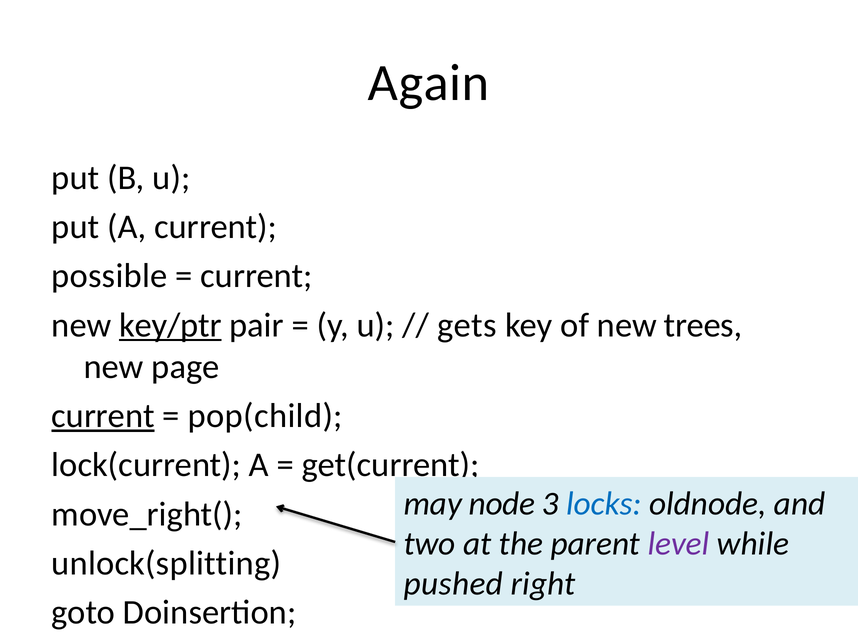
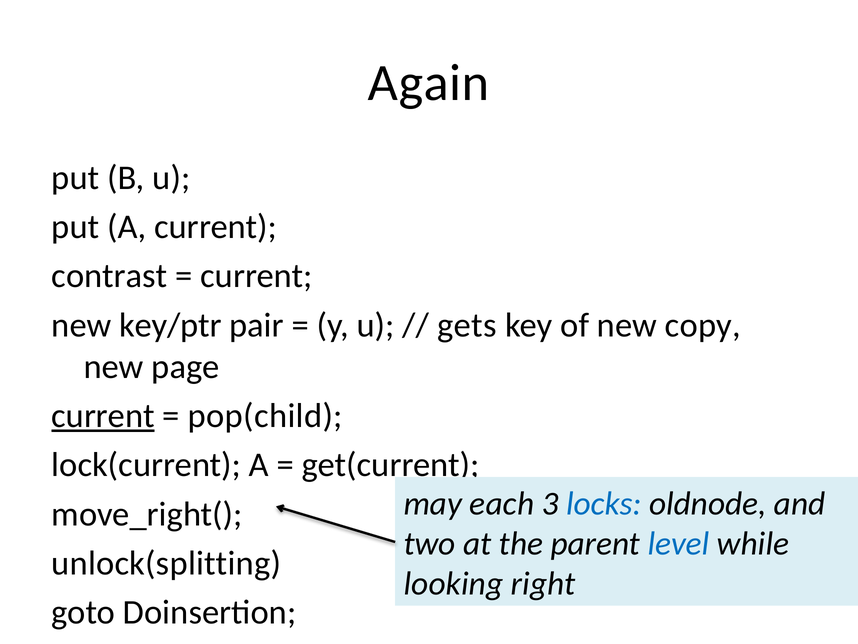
possible: possible -> contrast (110, 276)
key/ptr underline: present -> none (170, 325)
trees: trees -> copy (703, 325)
node: node -> each (502, 503)
level colour: purple -> blue (679, 543)
pushed: pushed -> looking (453, 583)
